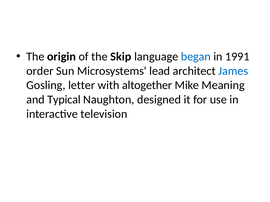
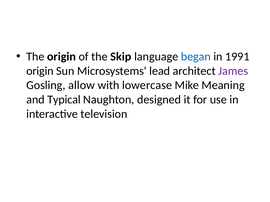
order: order -> origin (40, 71)
James colour: blue -> purple (233, 71)
letter: letter -> allow (82, 85)
altogether: altogether -> lowercase (147, 85)
